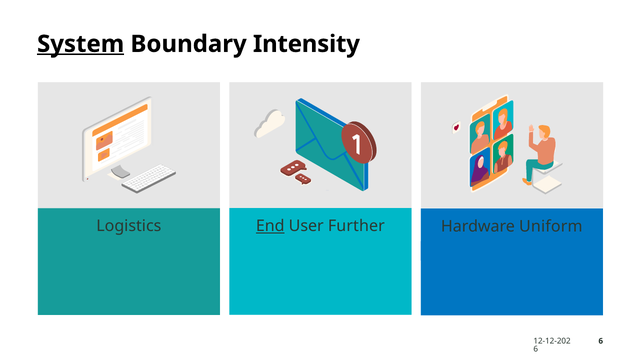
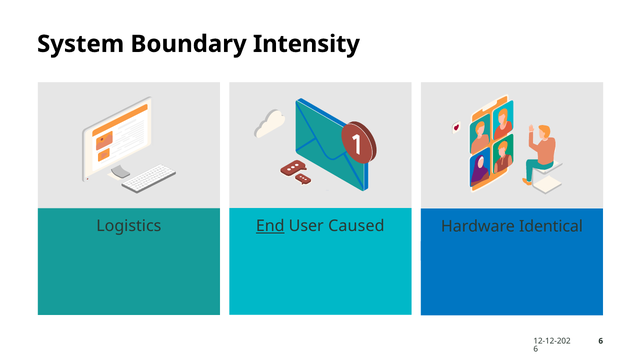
System underline: present -> none (81, 44)
Further: Further -> Caused (356, 226)
Uniform: Uniform -> Identical (551, 227)
